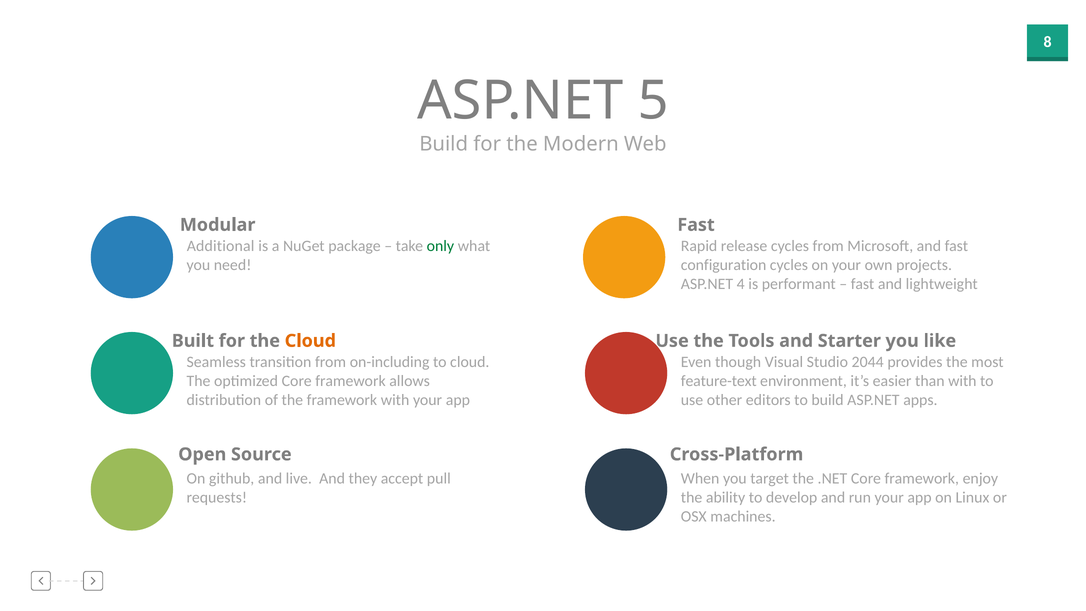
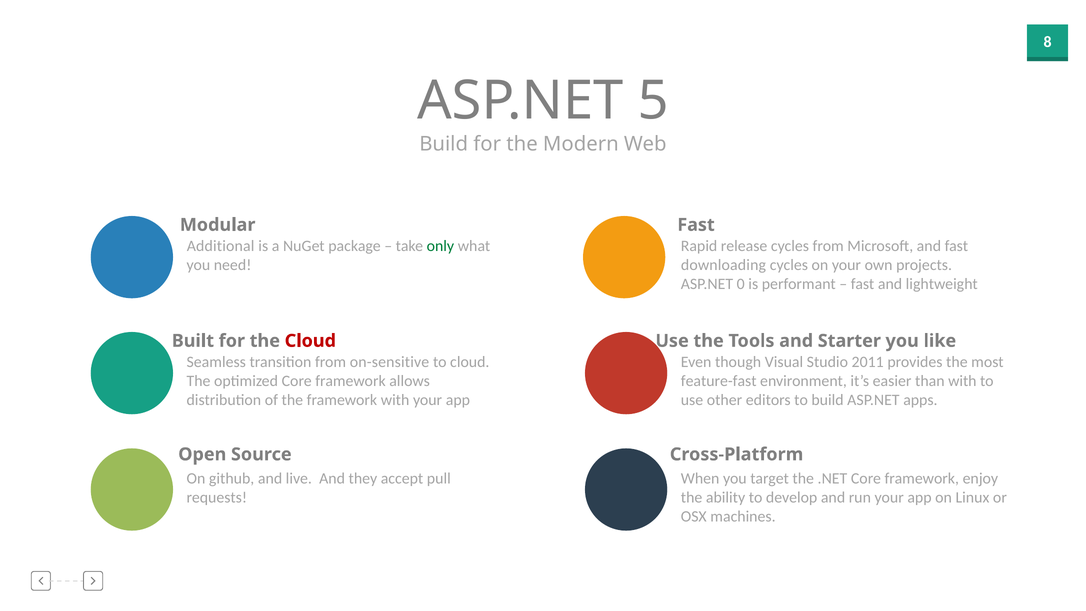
configuration: configuration -> downloading (723, 265)
4: 4 -> 0 (741, 284)
Cloud colour: orange -> red (310, 341)
on-including: on-including -> on-sensitive (390, 362)
2044: 2044 -> 2011 (868, 362)
feature-text: feature-text -> feature-fast (719, 381)
